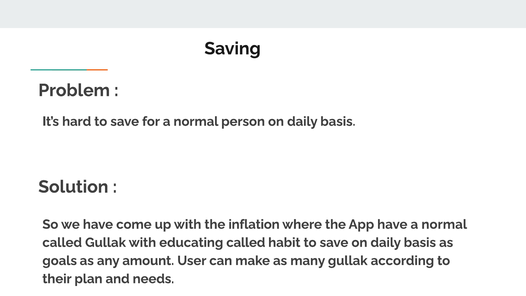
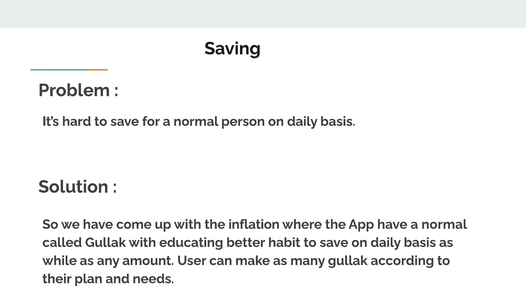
educating called: called -> better (246, 242)
goals: goals -> while (60, 261)
